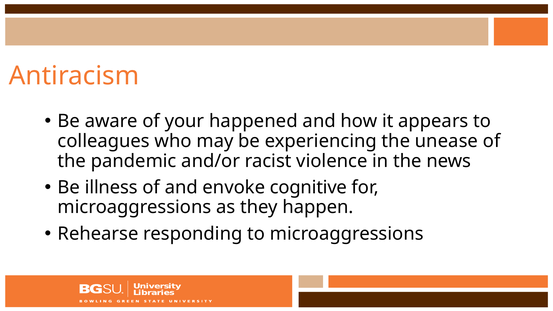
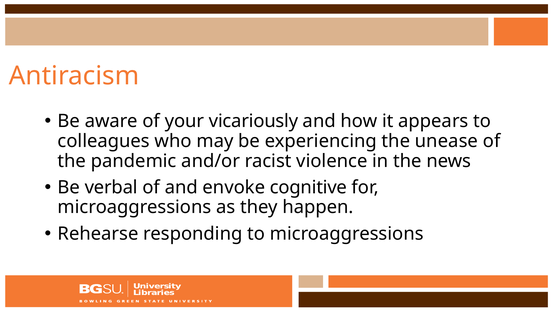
happened: happened -> vicariously (254, 121)
illness: illness -> verbal (111, 187)
